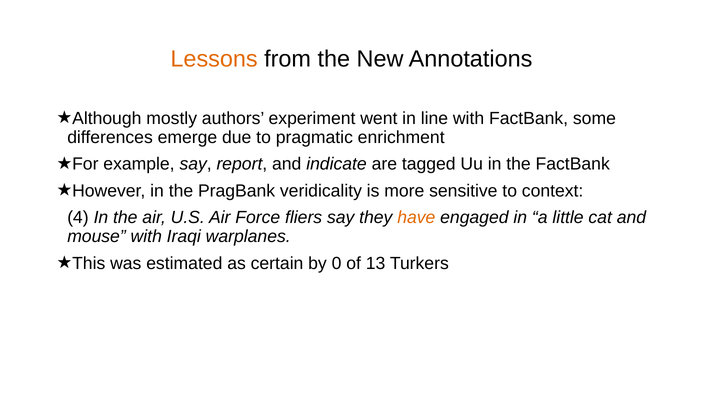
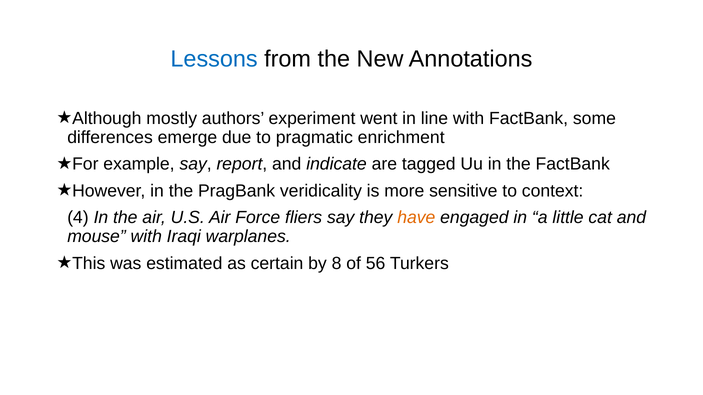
Lessons colour: orange -> blue (214, 59)
0: 0 -> 8 (337, 264)
13: 13 -> 56 (376, 264)
